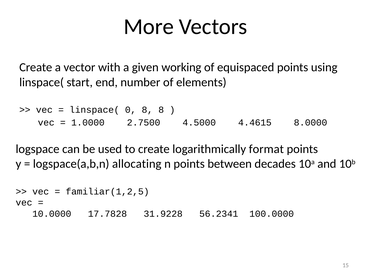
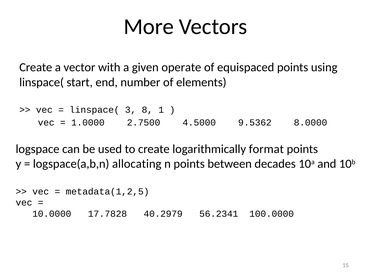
working: working -> operate (181, 67)
0: 0 -> 3 (131, 110)
8 8: 8 -> 1 (161, 110)
4.4615: 4.4615 -> 9.5362 (255, 123)
familiar(1,2,5: familiar(1,2,5 -> metadata(1,2,5 (107, 192)
31.9228: 31.9228 -> 40.2979 (163, 214)
